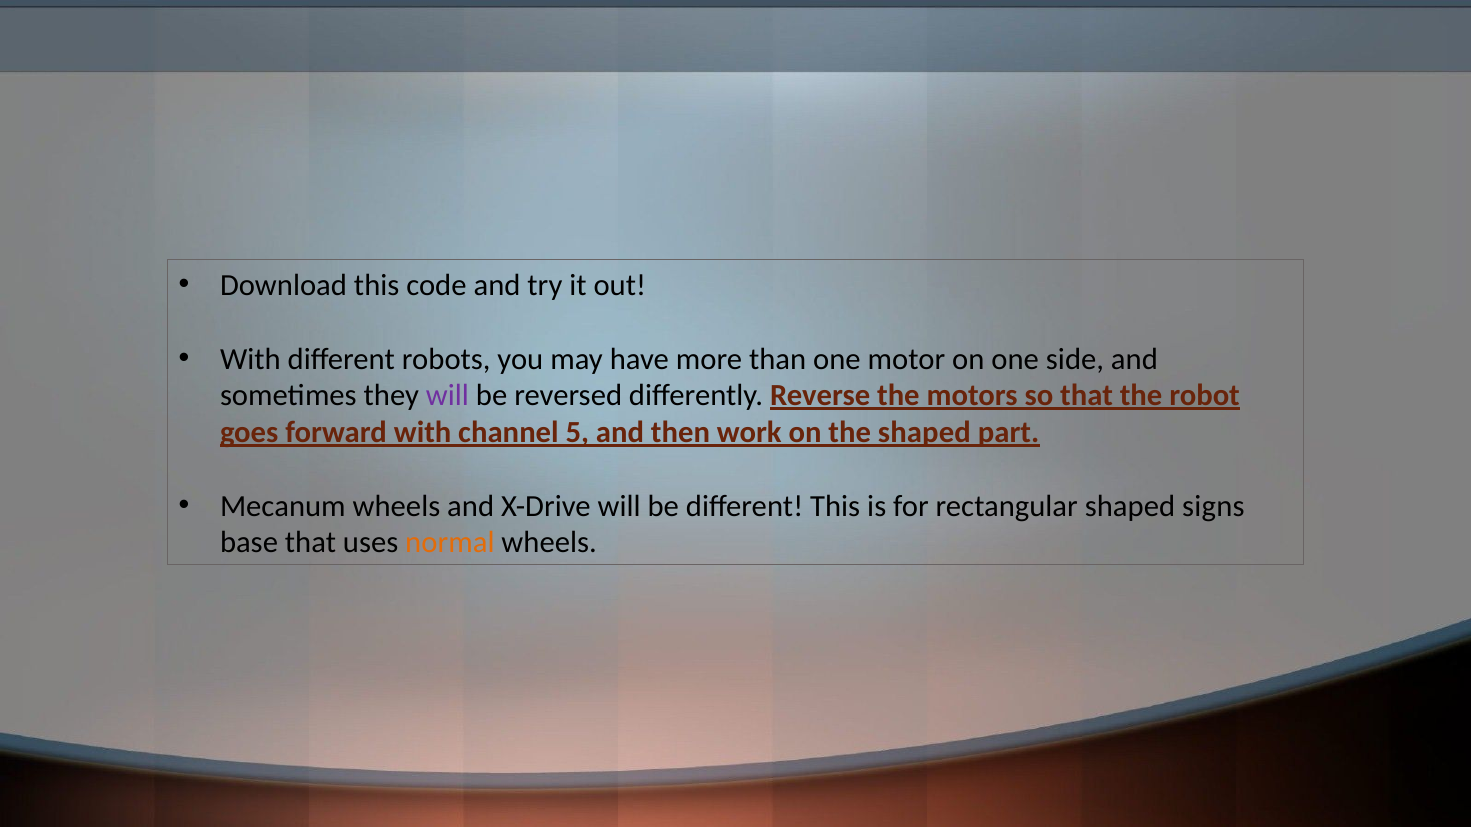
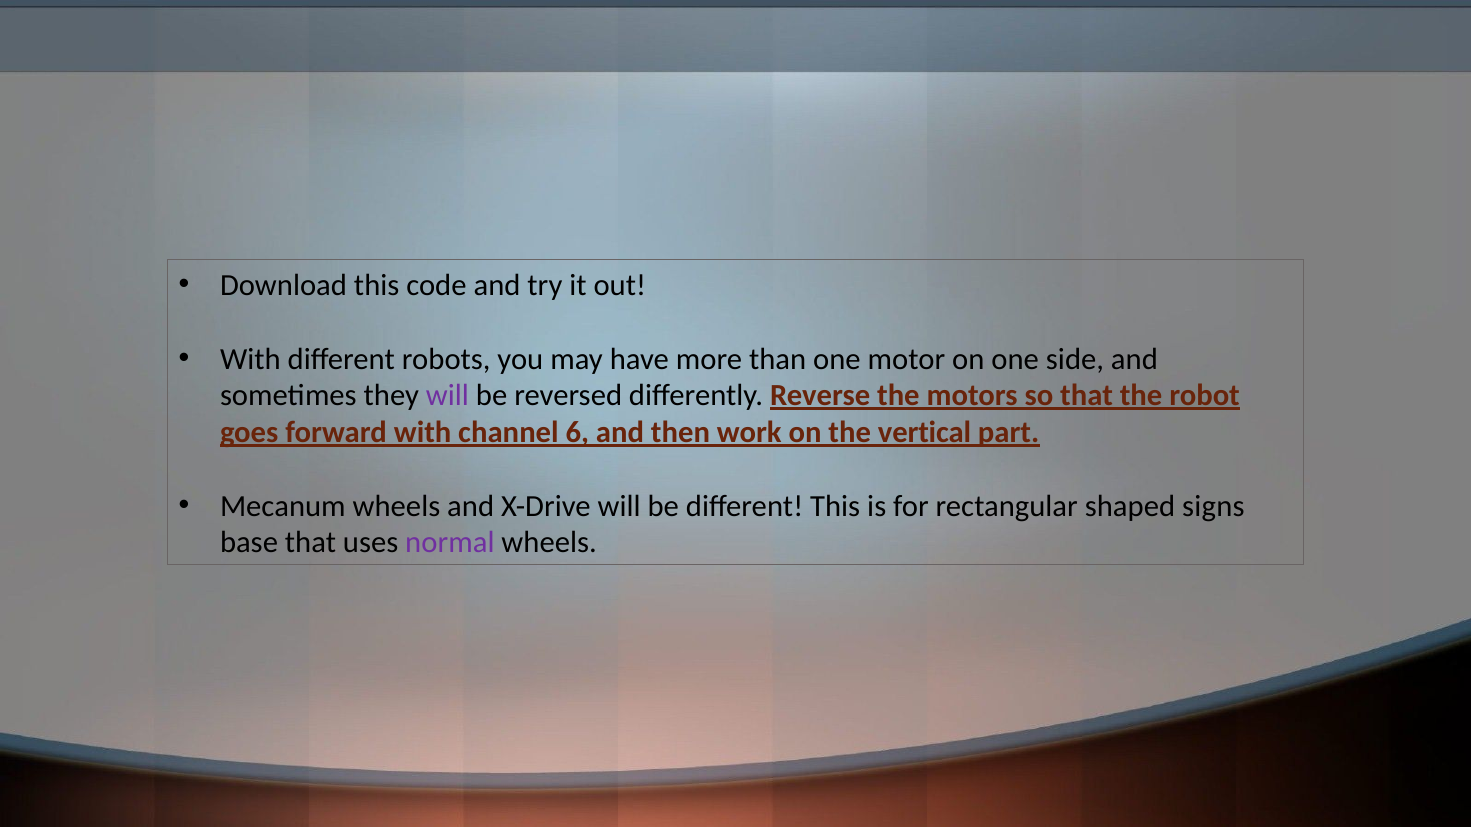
5: 5 -> 6 (577, 433)
the shaped: shaped -> vertical (925, 433)
normal colour: orange -> purple (450, 543)
